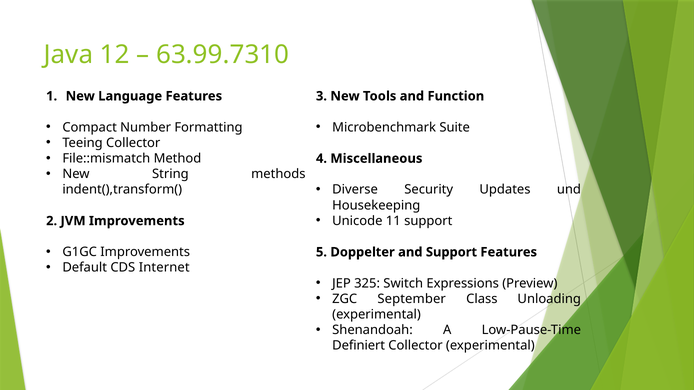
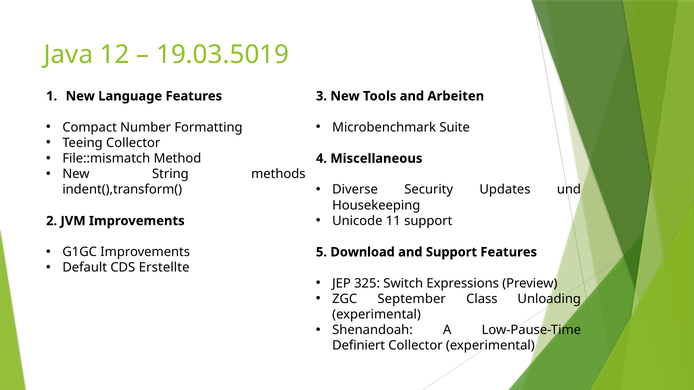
63.99.7310: 63.99.7310 -> 19.03.5019 (223, 55)
Function: Function -> Arbeiten (456, 96)
Doppelter: Doppelter -> Download (363, 252)
Internet: Internet -> Erstellte (164, 268)
